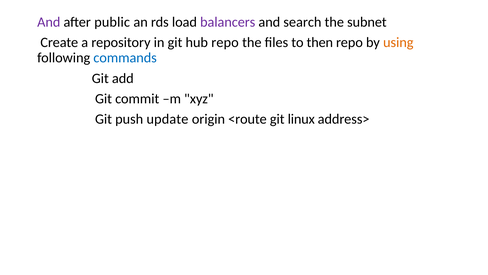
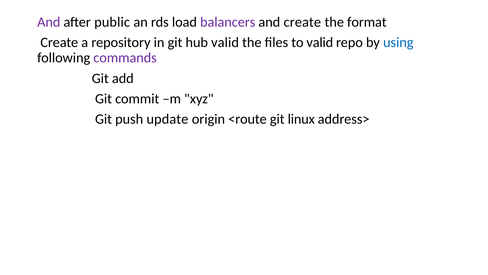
and search: search -> create (302, 22)
subnet: subnet -> format (367, 22)
hub repo: repo -> valid (225, 42)
to then: then -> valid (320, 42)
using colour: orange -> blue (398, 42)
commands colour: blue -> purple (125, 58)
